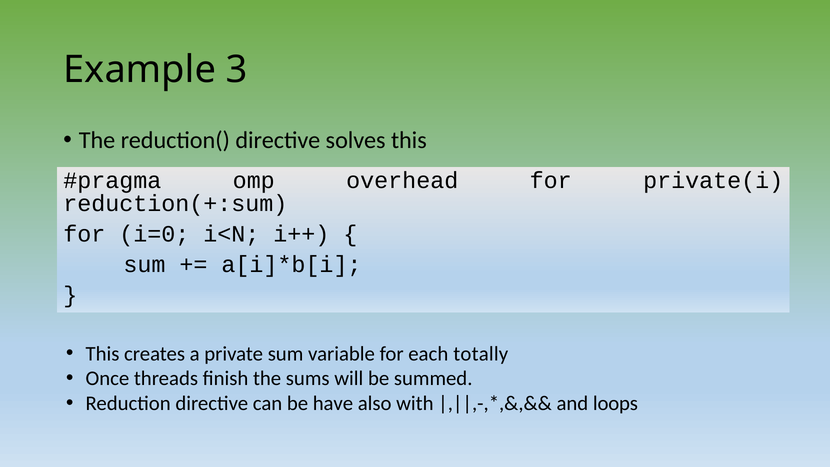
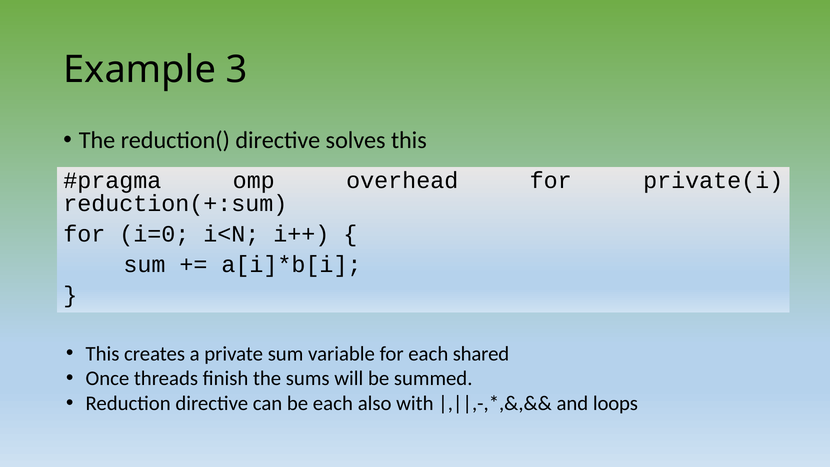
totally: totally -> shared (481, 354)
be have: have -> each (333, 403)
